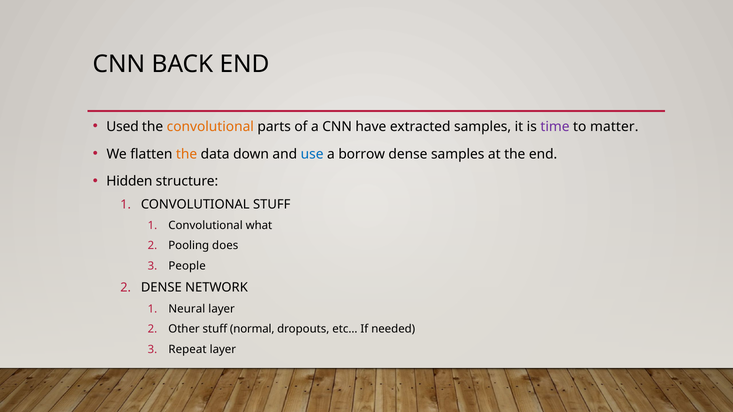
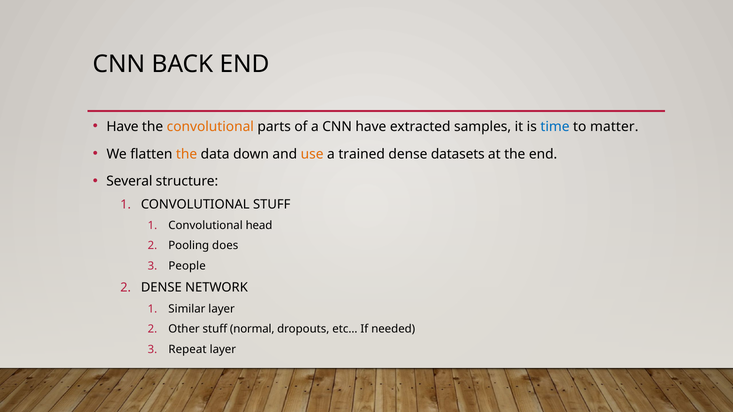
Used: Used -> Have (123, 127)
time colour: purple -> blue (555, 127)
use colour: blue -> orange (312, 154)
borrow: borrow -> trained (362, 154)
dense samples: samples -> datasets (458, 154)
Hidden: Hidden -> Several (129, 182)
what: what -> head (259, 226)
Neural: Neural -> Similar (187, 309)
